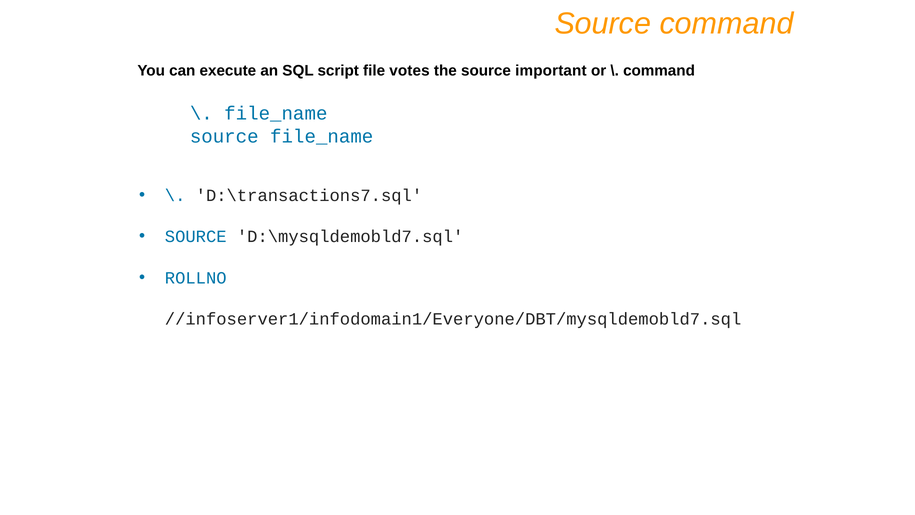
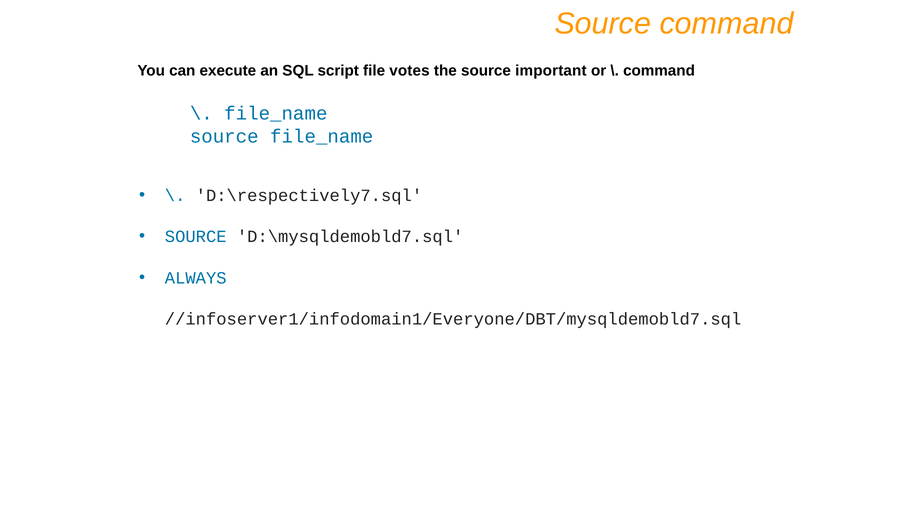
D:\transactions7.sql: D:\transactions7.sql -> D:\respectively7.sql (309, 195)
ROLLNO: ROLLNO -> ALWAYS (196, 278)
